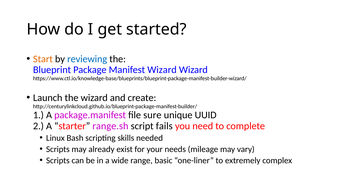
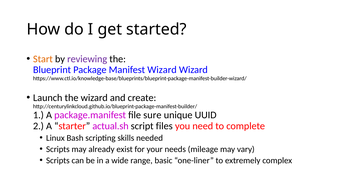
reviewing colour: blue -> purple (87, 59)
range.sh: range.sh -> actual.sh (110, 126)
fails: fails -> files (164, 126)
